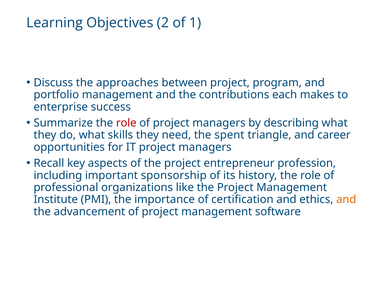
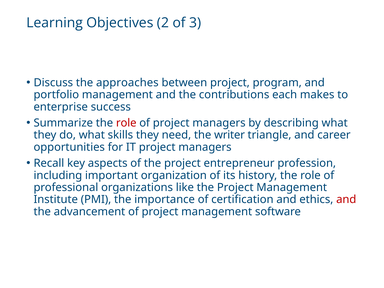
1: 1 -> 3 (195, 23)
spent: spent -> writer (230, 135)
sponsorship: sponsorship -> organization (174, 175)
and colour: orange -> red (346, 200)
